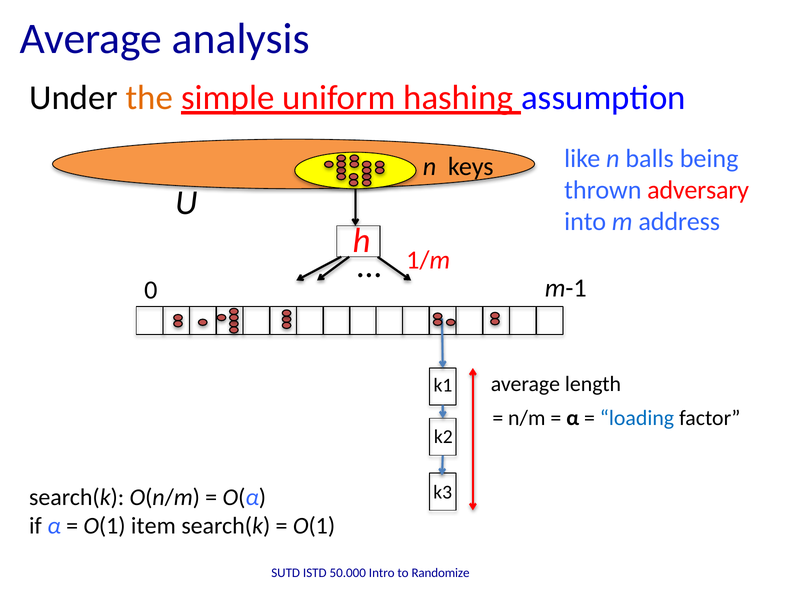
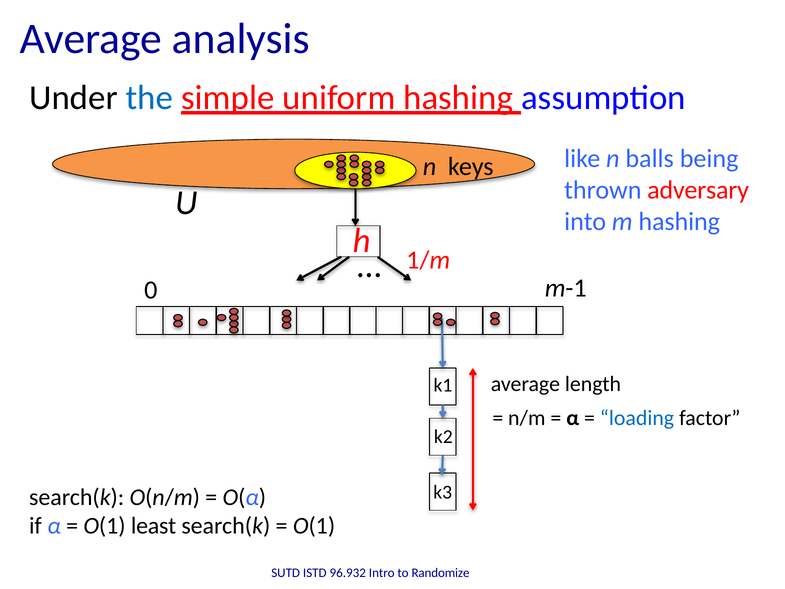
the colour: orange -> blue (149, 98)
m address: address -> hashing (679, 221)
item: item -> least (154, 526)
50.000: 50.000 -> 96.932 (348, 573)
